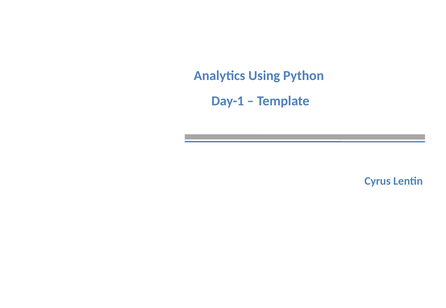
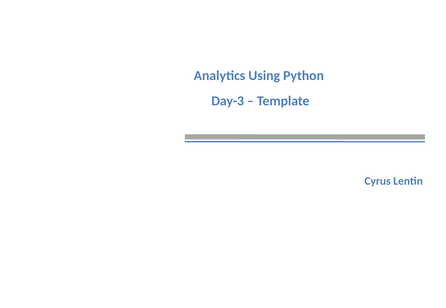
Day-1: Day-1 -> Day-3 (228, 101)
